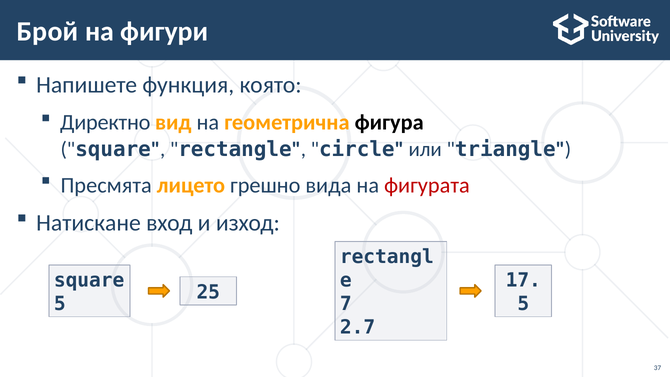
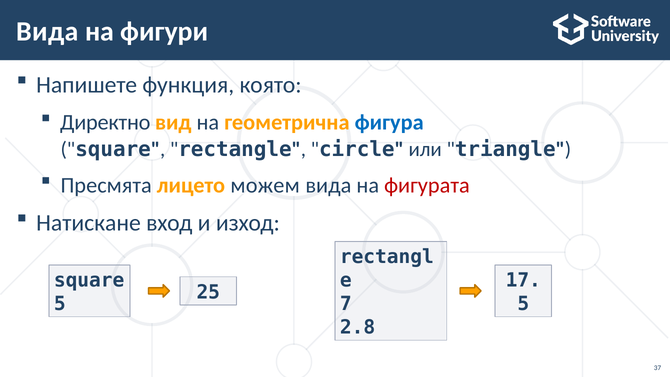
Брой: Брой -> Вида (47, 32)
фигура colour: black -> blue (389, 122)
грешно: грешно -> можем (265, 185)
2.7: 2.7 -> 2.8 (358, 327)
